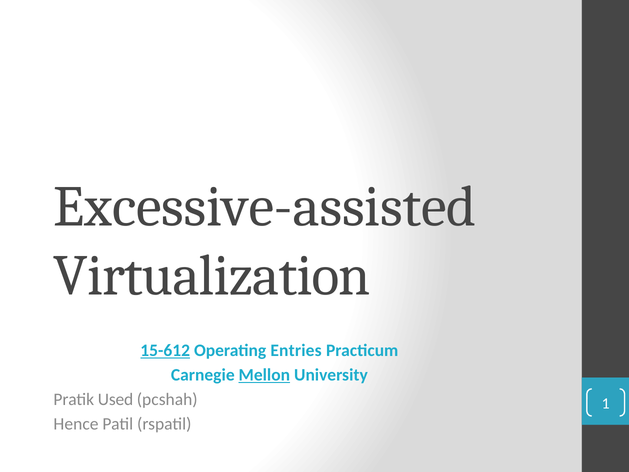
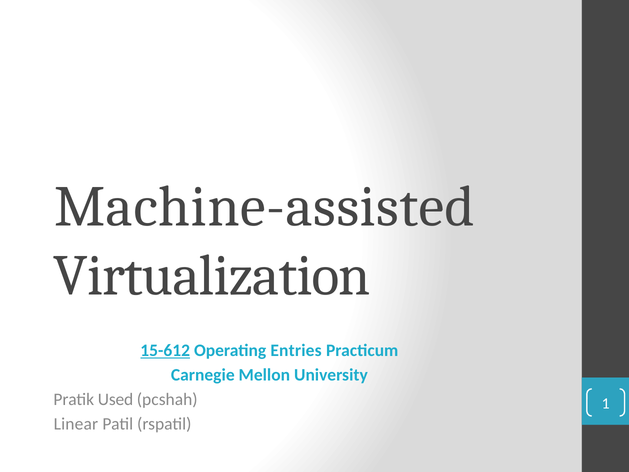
Excessive-assisted: Excessive-assisted -> Machine-assisted (264, 207)
Mellon underline: present -> none (264, 375)
Hence: Hence -> Linear (76, 424)
